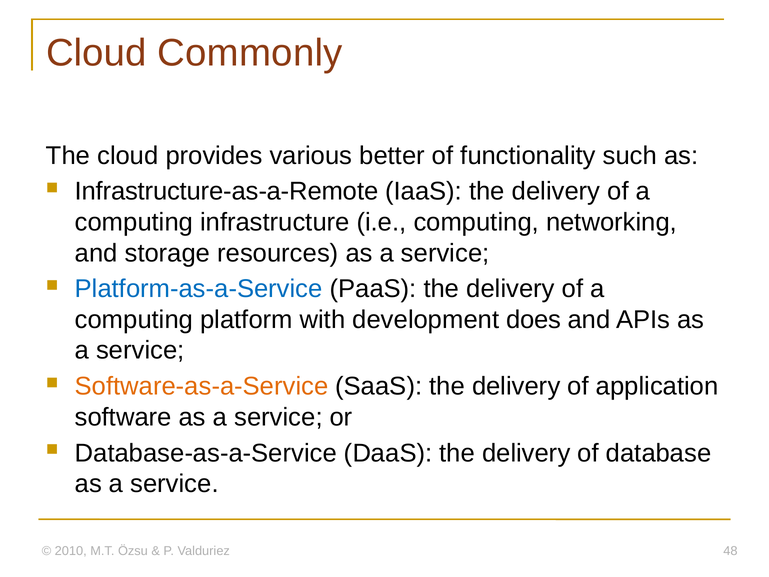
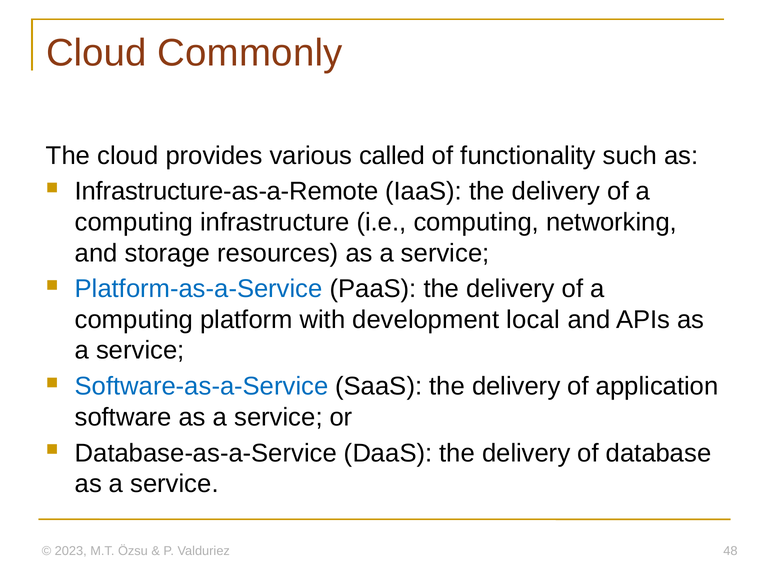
better: better -> called (392, 156)
does: does -> local (533, 320)
Software-as-a-Service colour: orange -> blue (202, 386)
2010: 2010 -> 2023 (71, 551)
